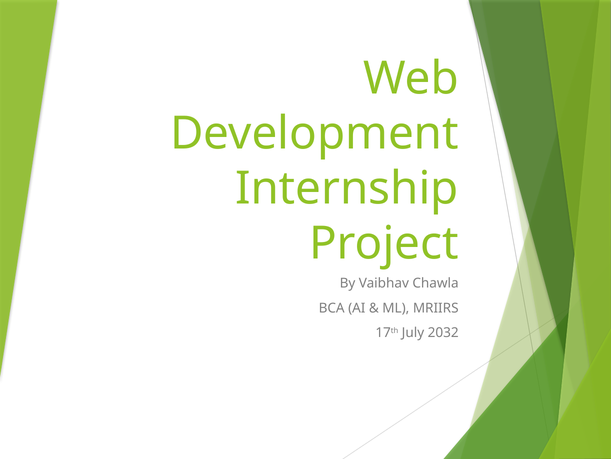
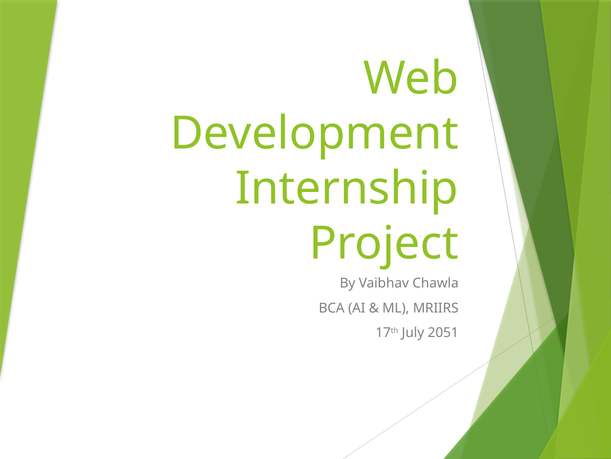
2032: 2032 -> 2051 (443, 332)
